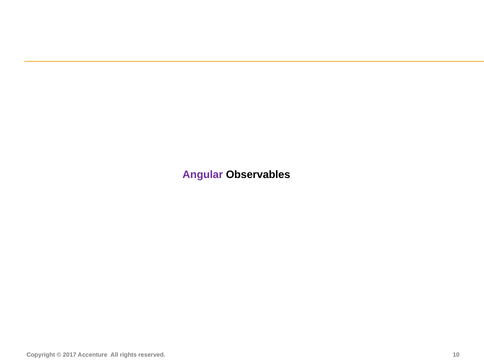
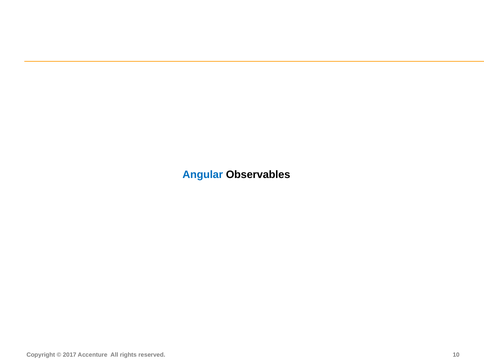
Angular colour: purple -> blue (203, 175)
